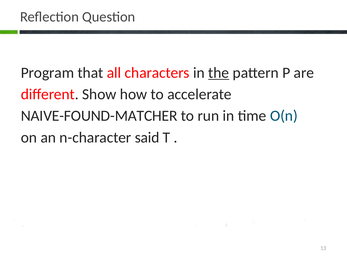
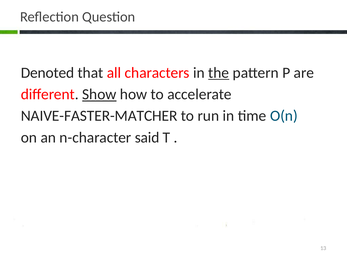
Program: Program -> Denoted (48, 73)
Show underline: none -> present (99, 94)
NAIVE-FOUND-MATCHER: NAIVE-FOUND-MATCHER -> NAIVE-FASTER-MATCHER (99, 116)
